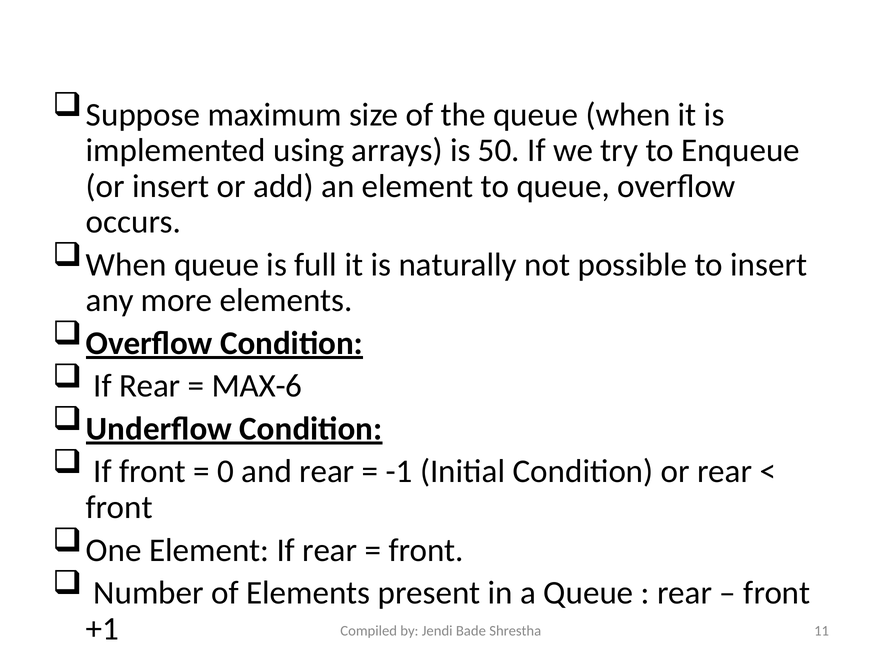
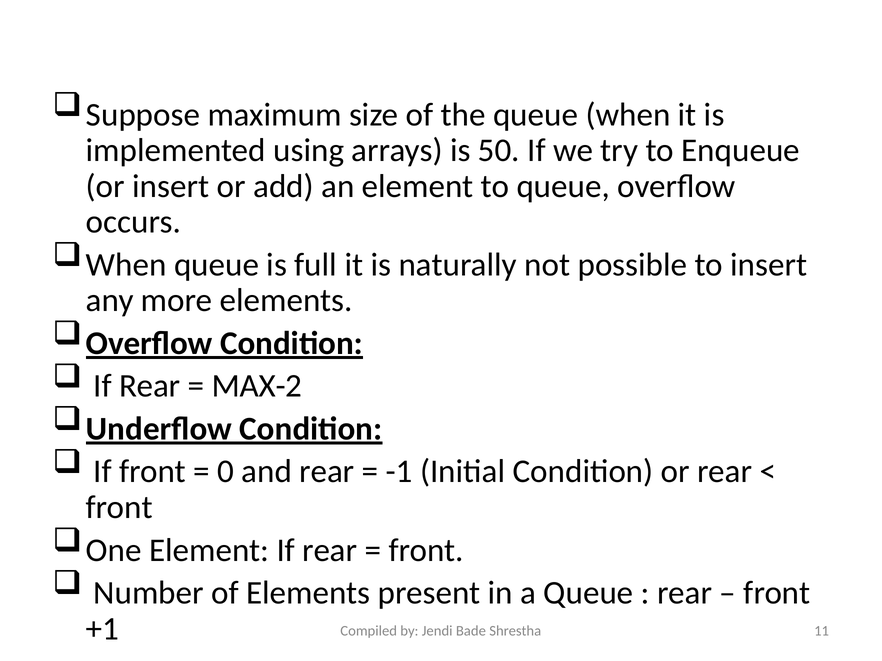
MAX-6: MAX-6 -> MAX-2 (257, 386)
